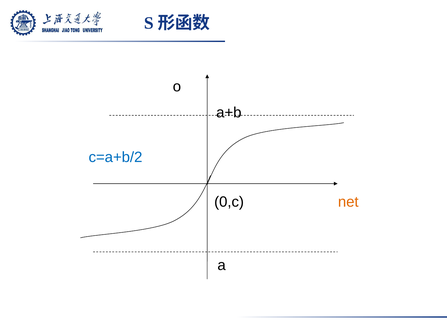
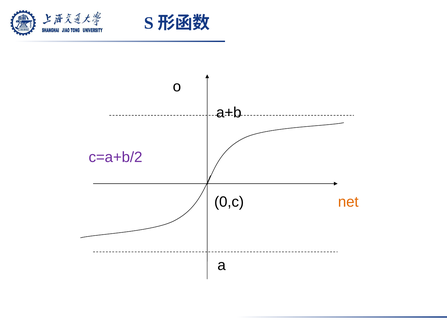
c=a+b/2 colour: blue -> purple (115, 157)
